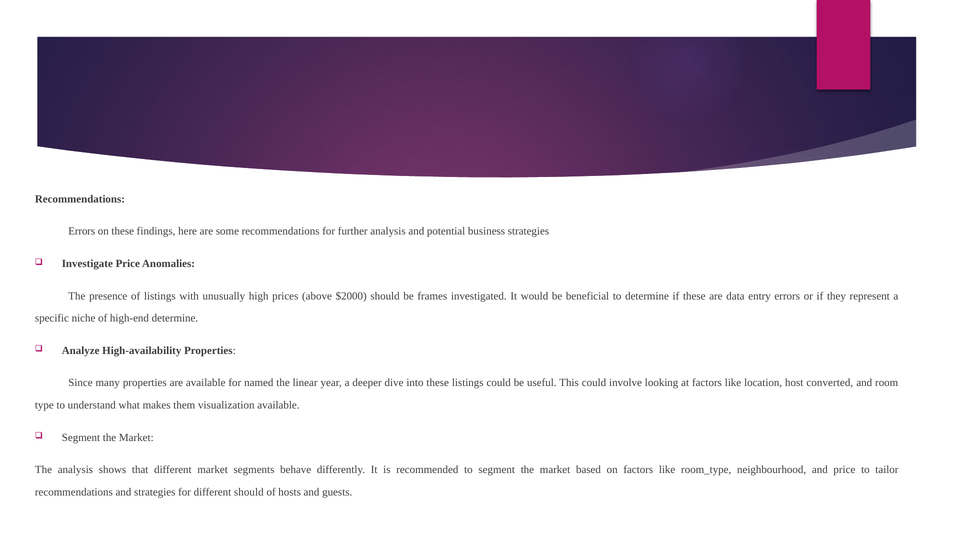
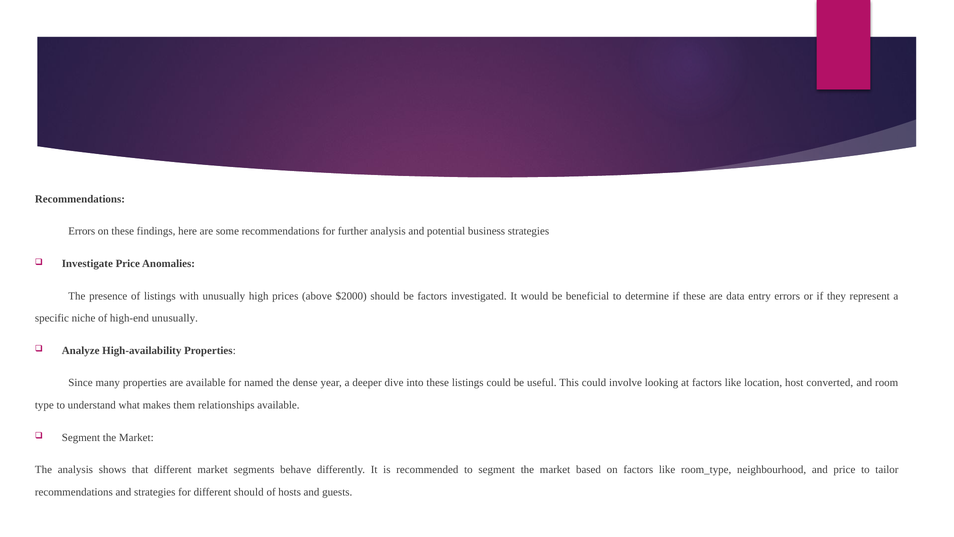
be frames: frames -> factors (432, 296)
high-end determine: determine -> unusually (175, 318)
linear: linear -> dense (305, 383)
visualization: visualization -> relationships (226, 405)
